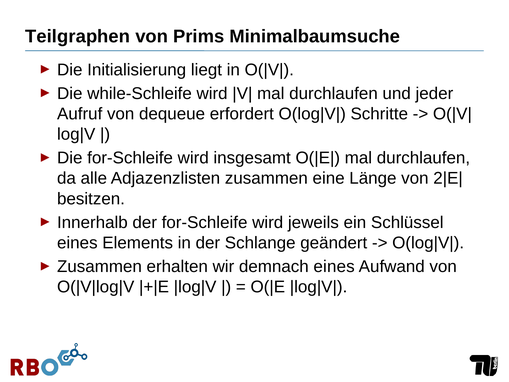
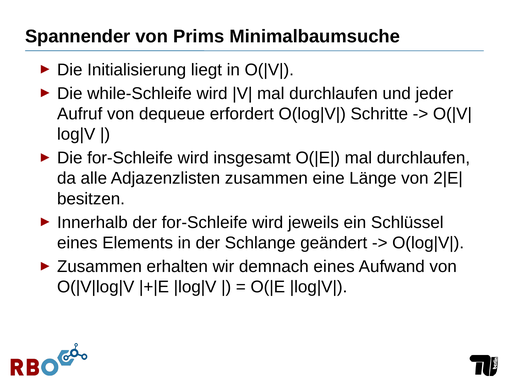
Teilgraphen: Teilgraphen -> Spannender (78, 36)
